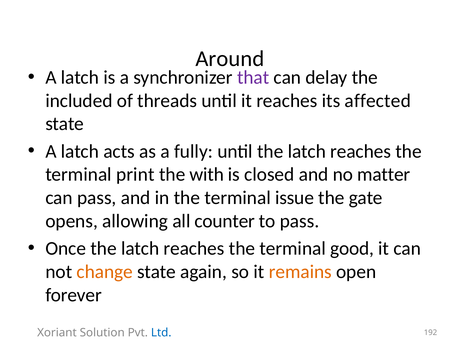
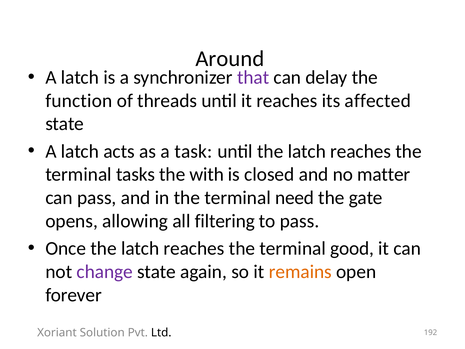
included: included -> function (79, 101)
fully: fully -> task (193, 151)
print: print -> tasks (135, 174)
issue: issue -> need (295, 198)
counter: counter -> filtering (225, 221)
change colour: orange -> purple (105, 272)
Ltd colour: blue -> black (161, 332)
